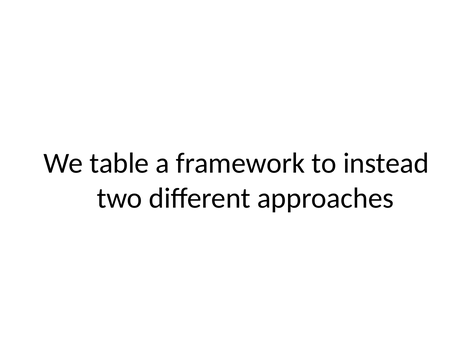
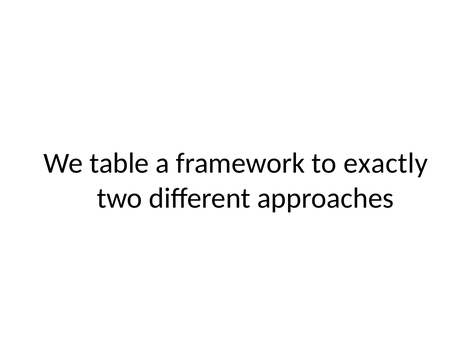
instead: instead -> exactly (386, 163)
